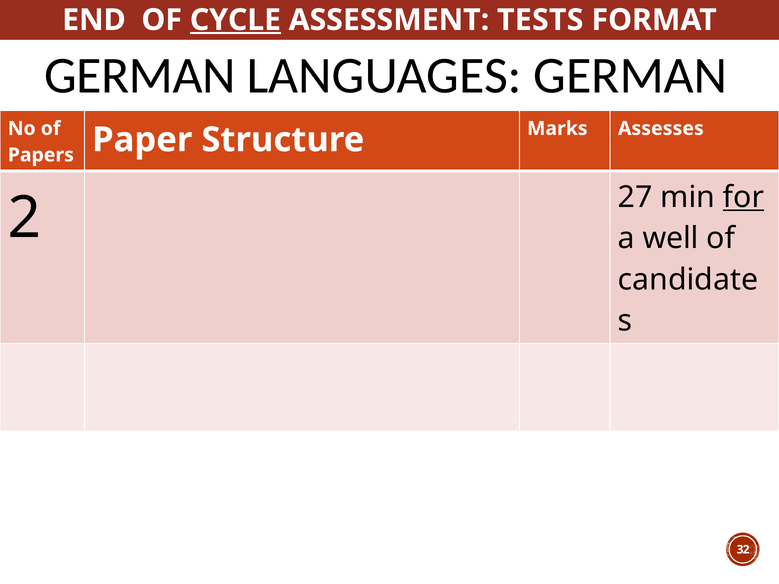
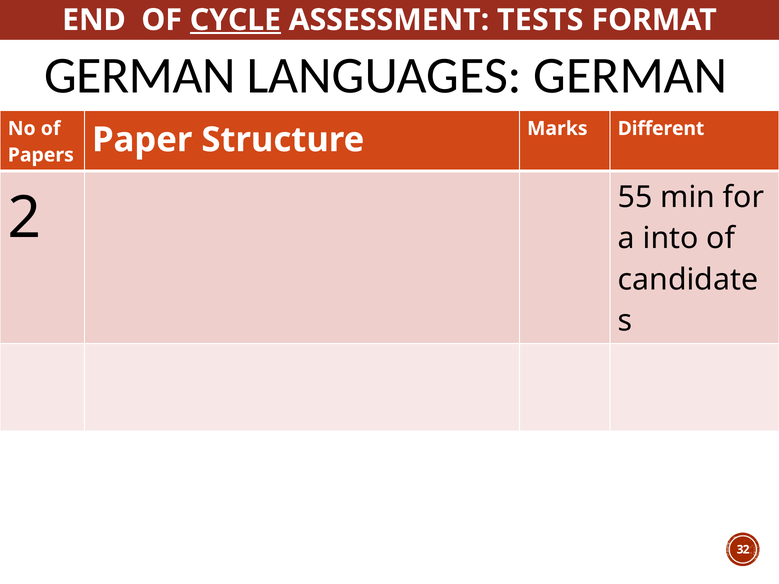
Assesses: Assesses -> Different (661, 129)
27: 27 -> 55 (635, 197)
for underline: present -> none (744, 197)
well: well -> into (671, 239)
